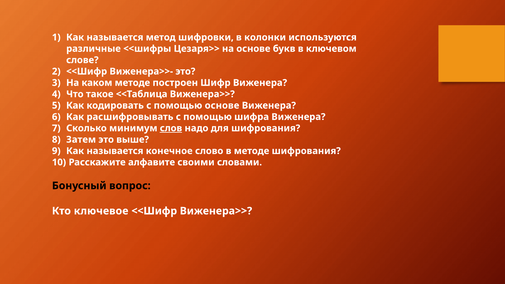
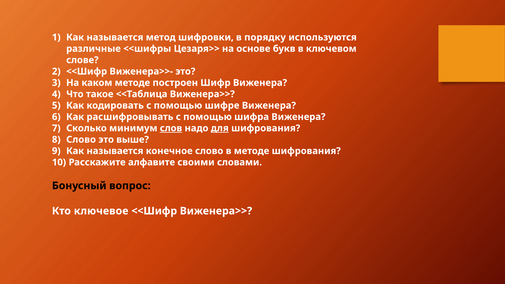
колонки: колонки -> порядку (265, 37)
помощью основе: основе -> шифре (222, 105)
для underline: none -> present (220, 128)
Затем: Затем -> Слово (81, 140)
